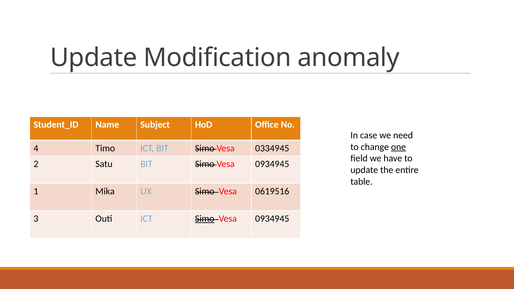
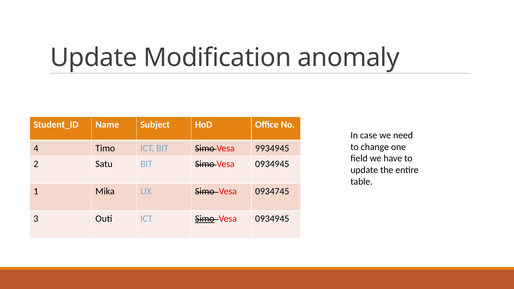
one underline: present -> none (398, 147)
0334945: 0334945 -> 9934945 (272, 148)
0619516: 0619516 -> 0934745 (272, 191)
